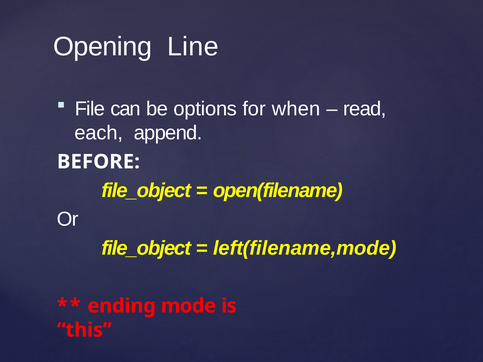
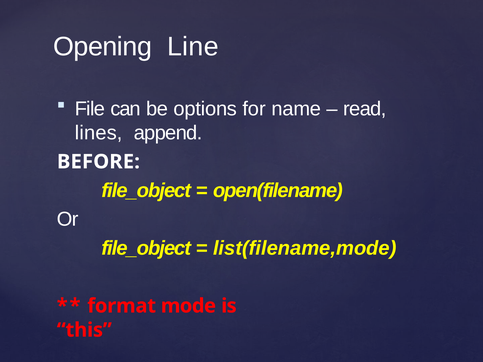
when: when -> name (296, 109)
each: each -> lines (99, 133)
left(filename,mode: left(filename,mode -> list(filename,mode (305, 248)
ending: ending -> format (122, 306)
